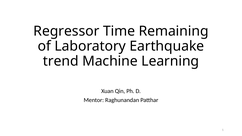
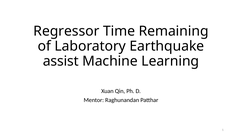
trend: trend -> assist (61, 61)
